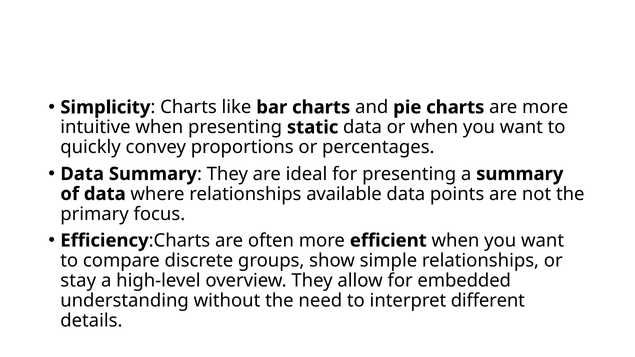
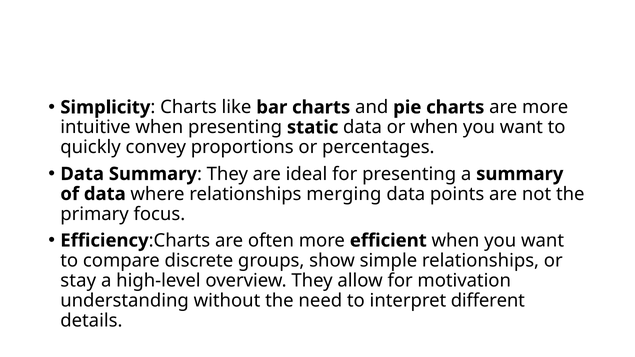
available: available -> merging (344, 194)
embedded: embedded -> motivation (464, 281)
